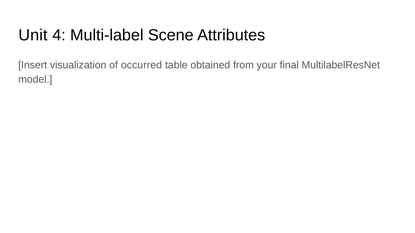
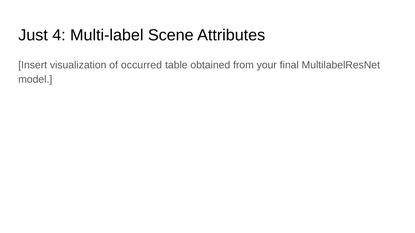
Unit: Unit -> Just (33, 35)
